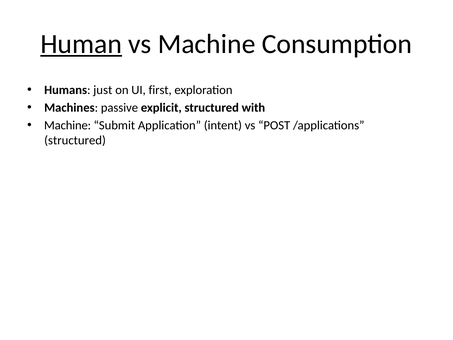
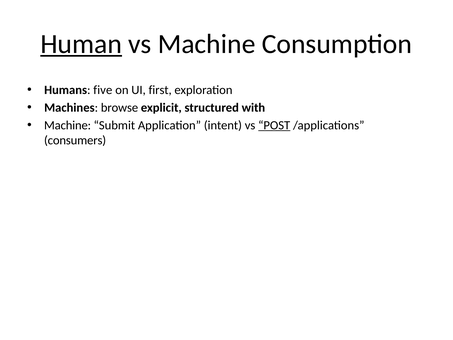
just: just -> five (103, 90)
passive: passive -> browse (119, 108)
POST underline: none -> present (274, 125)
structured: structured -> consumers (75, 140)
